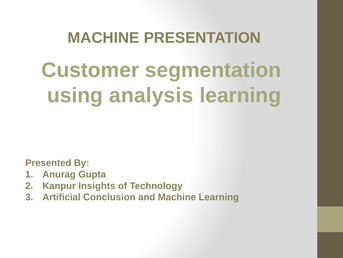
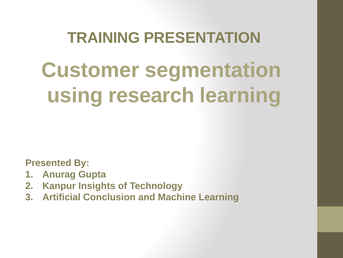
MACHINE: MACHINE -> TRAINING (104, 38)
analysis: analysis -> research (151, 95)
